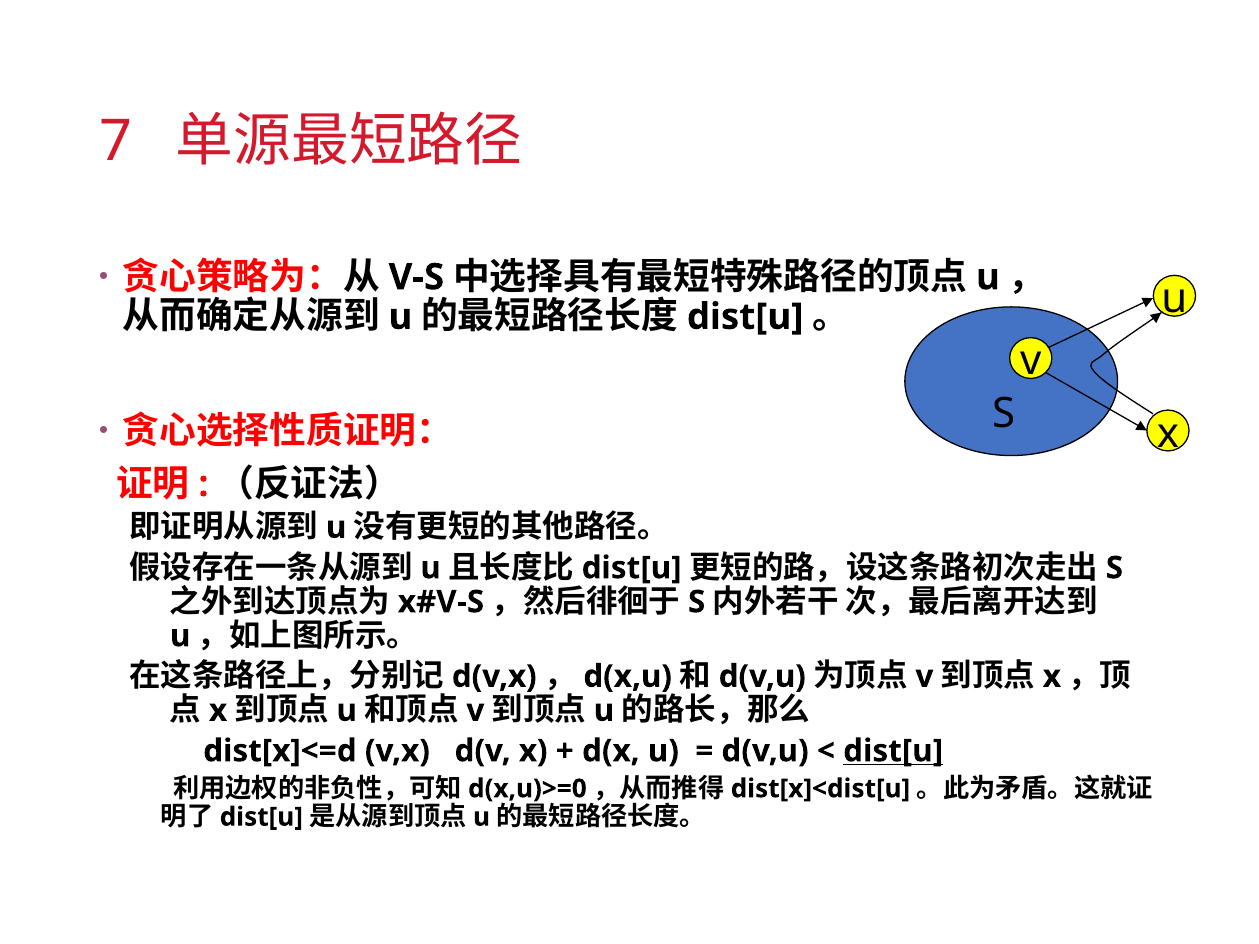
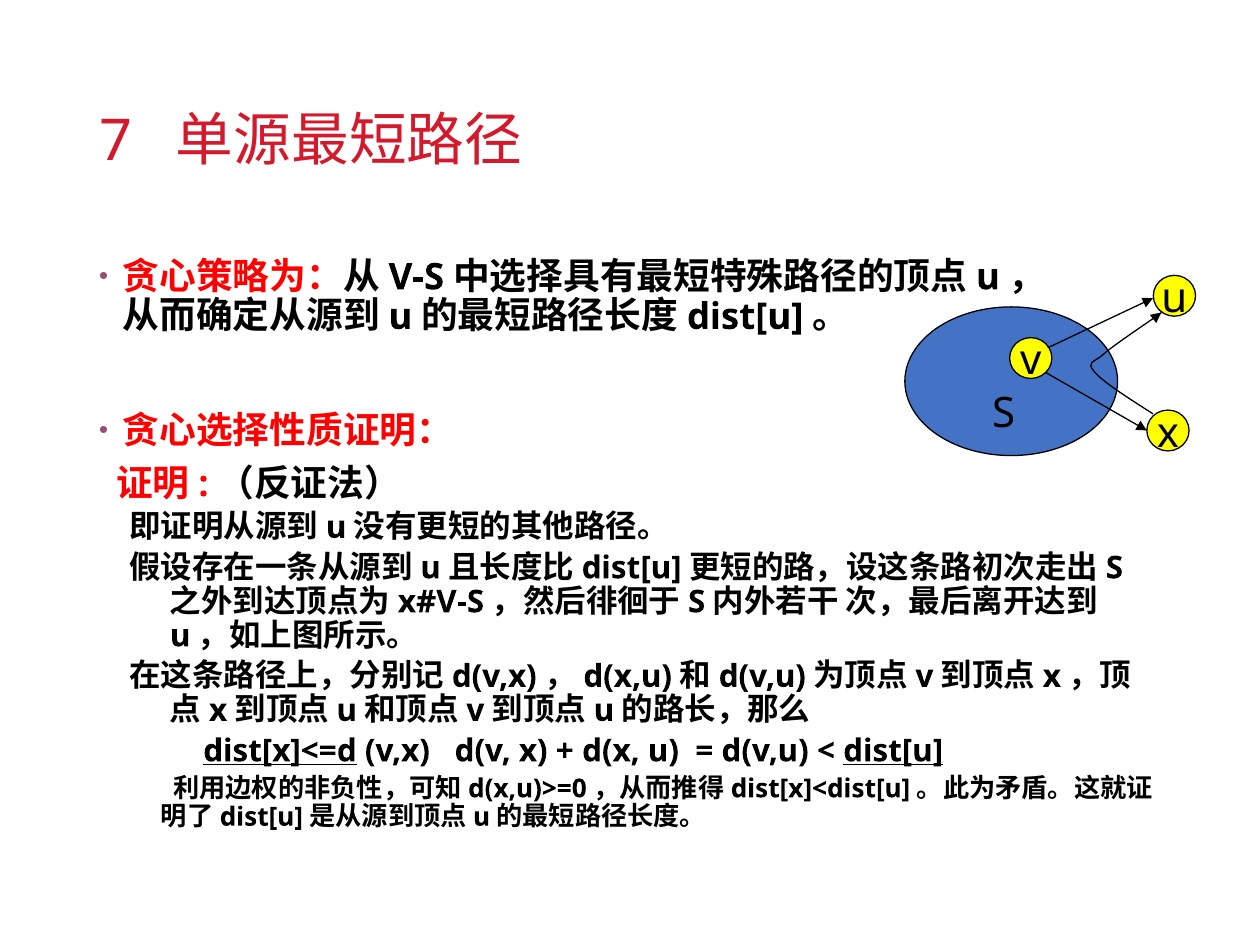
dist[x]<=d underline: none -> present (280, 751)
